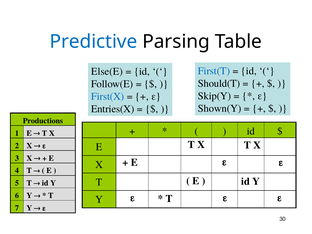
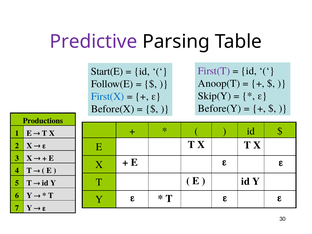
Predictive colour: blue -> purple (93, 42)
First(T colour: blue -> purple (214, 71)
Else(E: Else(E -> Start(E (107, 71)
Should(T: Should(T -> Anoop(T (219, 83)
Shown(Y: Shown(Y -> Before(Y (220, 108)
Entries(X: Entries(X -> Before(X (113, 109)
